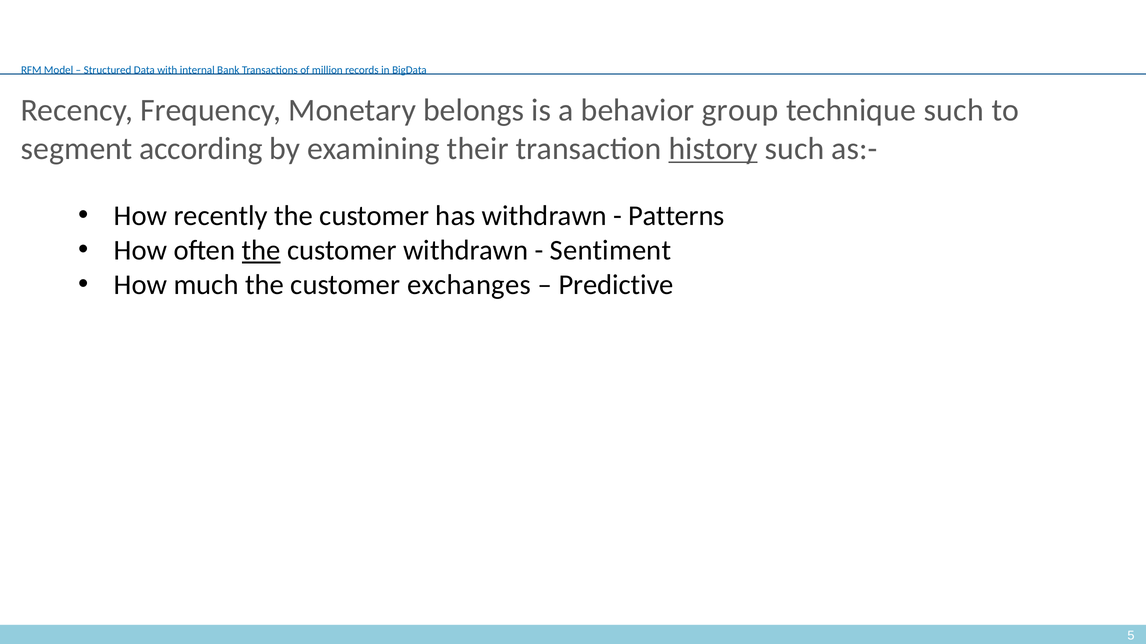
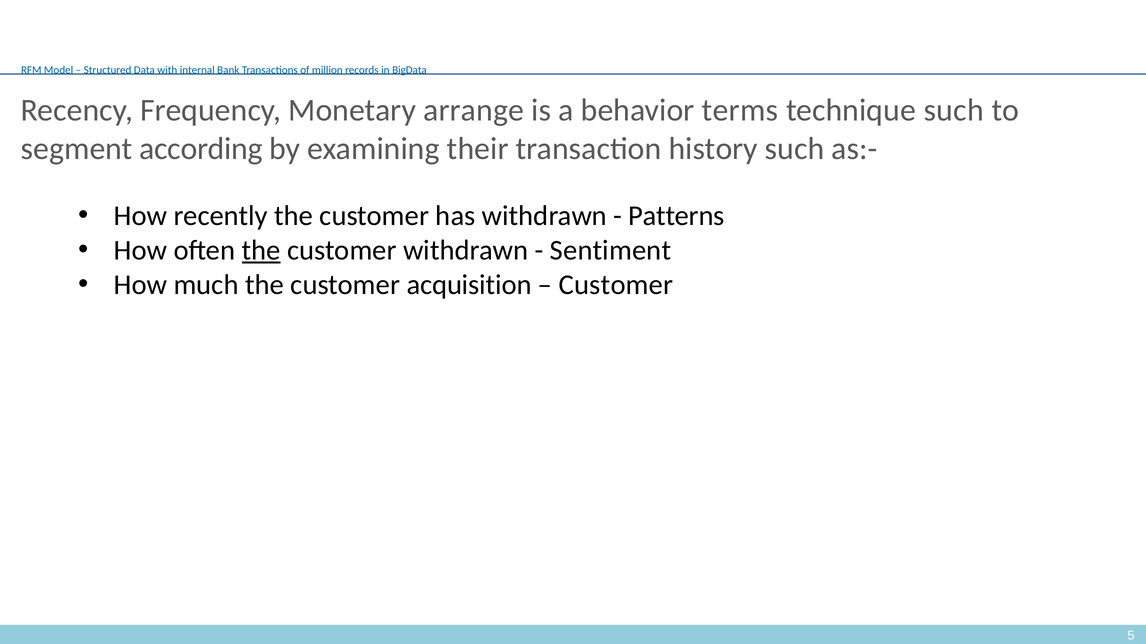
belongs: belongs -> arrange (474, 111)
group: group -> terms (740, 111)
history underline: present -> none (713, 149)
exchanges: exchanges -> acquisition (469, 285)
Predictive: Predictive -> Customer (616, 285)
